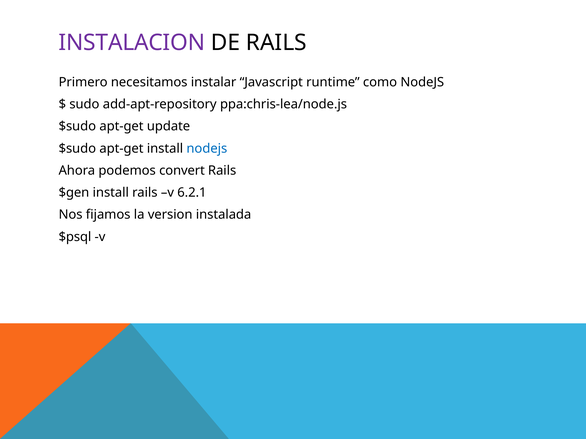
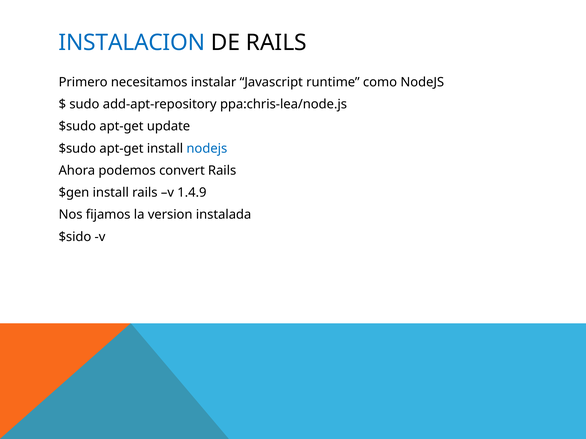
INSTALACION colour: purple -> blue (132, 43)
6.2.1: 6.2.1 -> 1.4.9 (192, 193)
$psql: $psql -> $sido (75, 237)
